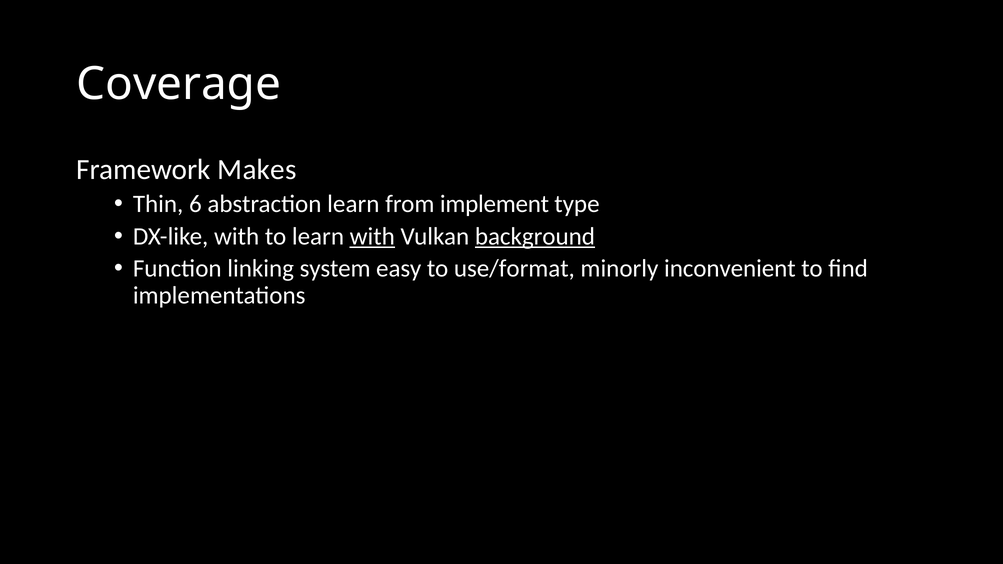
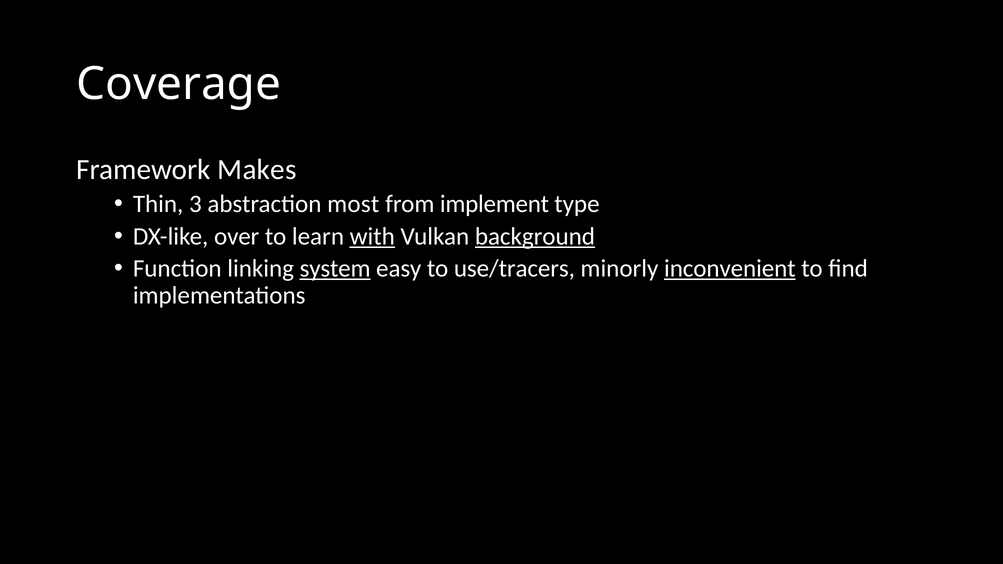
6: 6 -> 3 (195, 204)
abstraction learn: learn -> most (353, 204)
DX-like with: with -> over (237, 236)
system underline: none -> present (335, 269)
use/format: use/format -> use/tracers (514, 269)
inconvenient underline: none -> present (730, 269)
